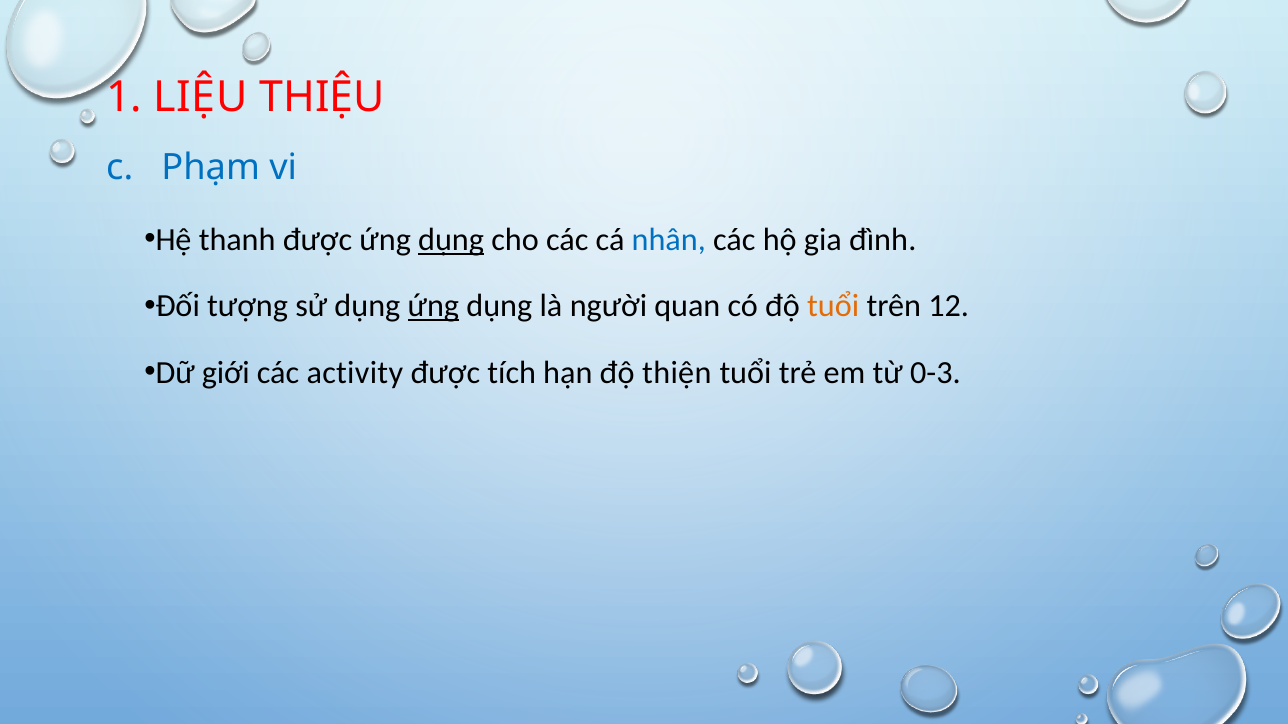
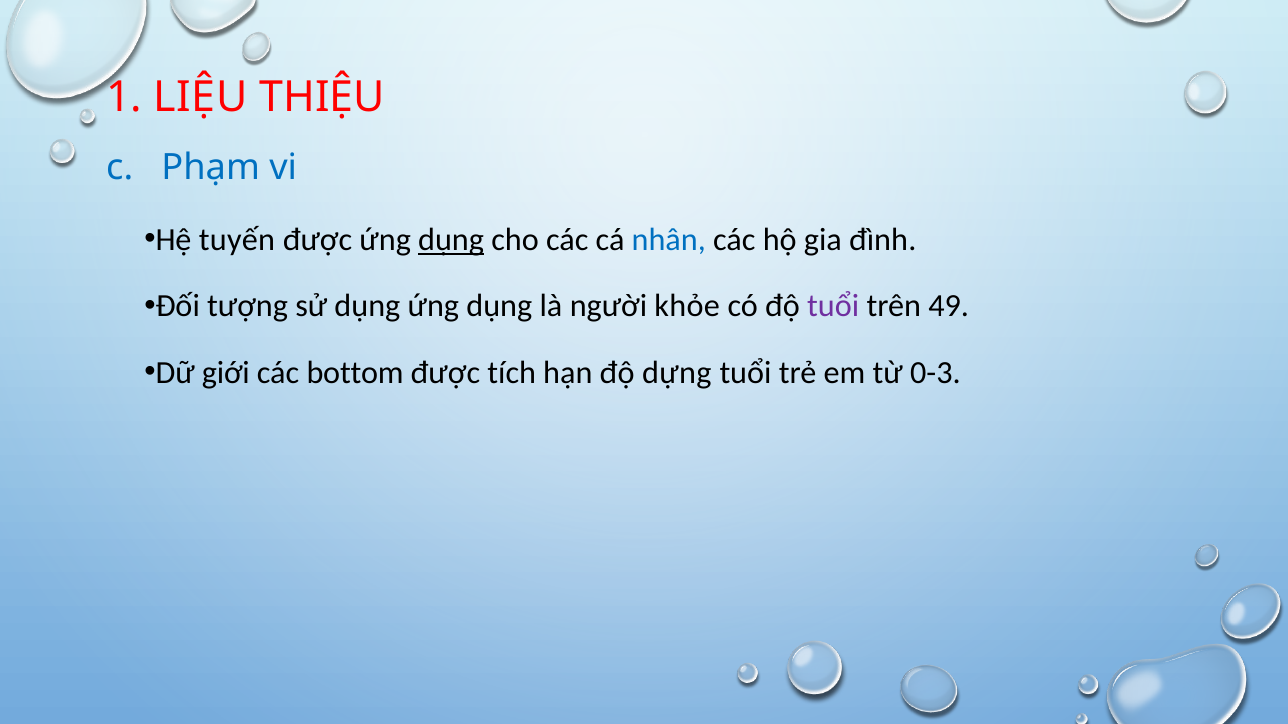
thanh: thanh -> tuyến (237, 240)
ứng underline: present -> none (433, 307)
quan: quan -> khỏe (687, 307)
tuổi colour: orange -> purple (833, 307)
12: 12 -> 49 (949, 307)
activity: activity -> bottom (355, 373)
thiện: thiện -> dựng (677, 373)
